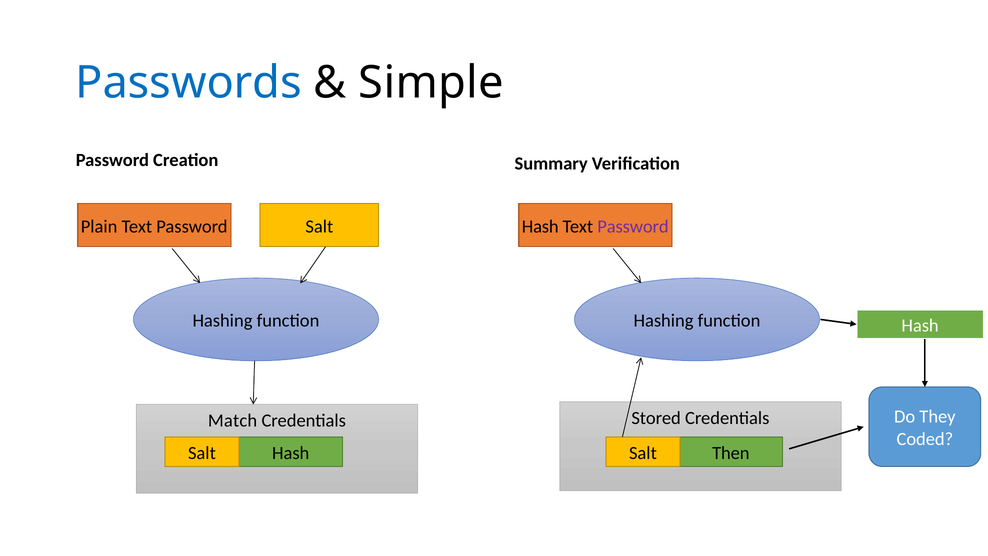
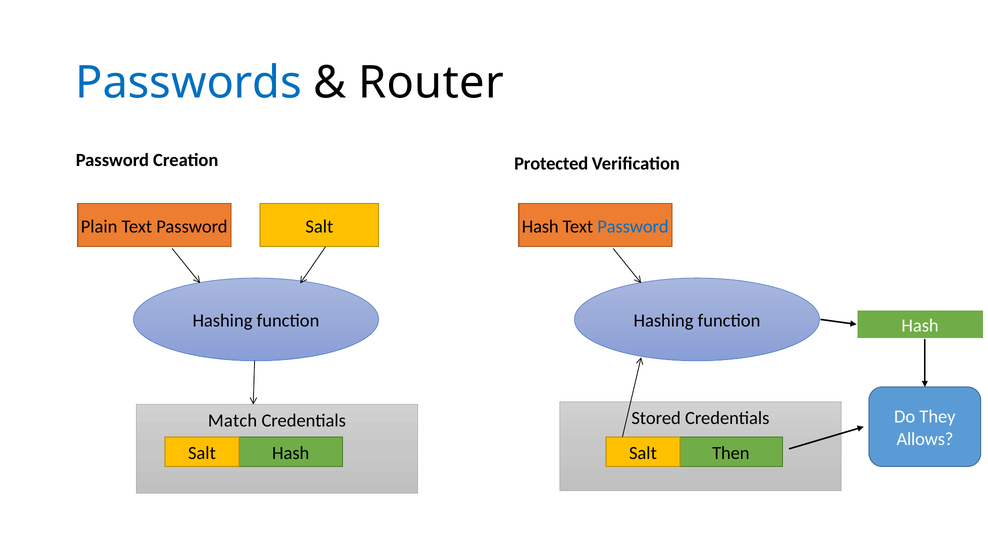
Simple: Simple -> Router (431, 83)
Summary: Summary -> Protected (551, 163)
Password colour: purple -> blue (633, 226)
Coded: Coded -> Allows (925, 439)
